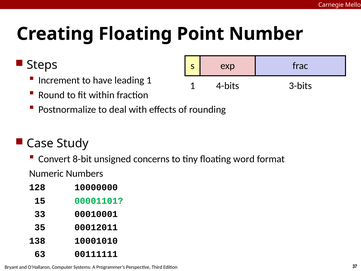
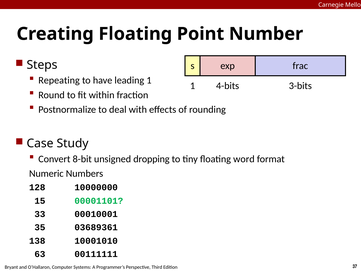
Increment: Increment -> Repeating (59, 80)
concerns: concerns -> dropping (151, 159)
00012011: 00012011 -> 03689361 (96, 227)
